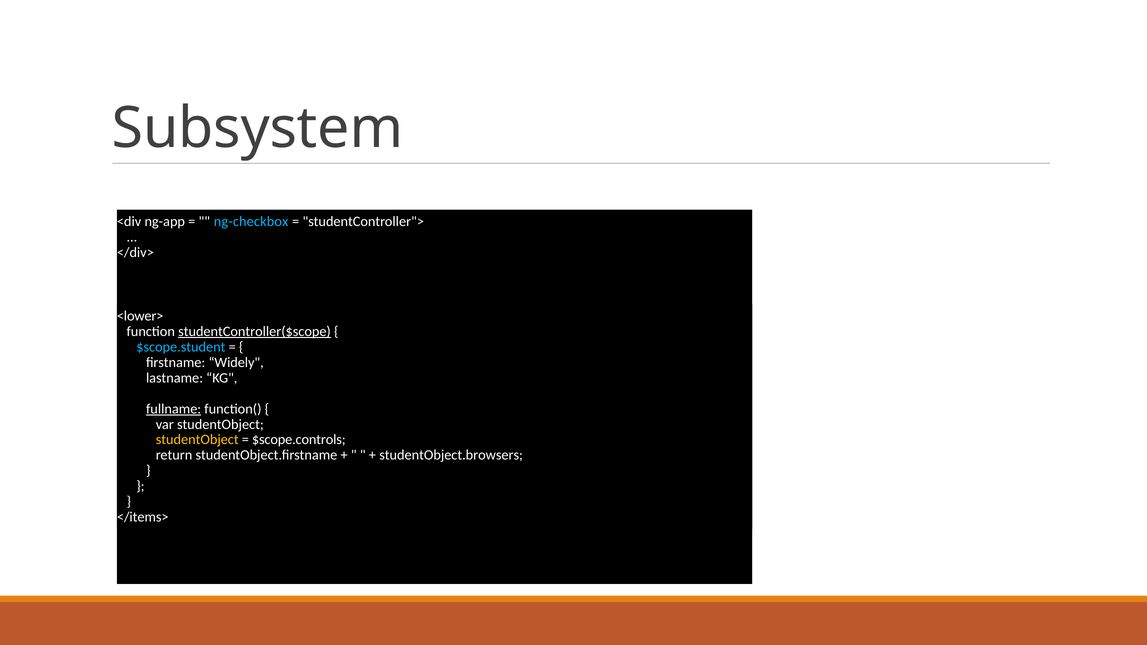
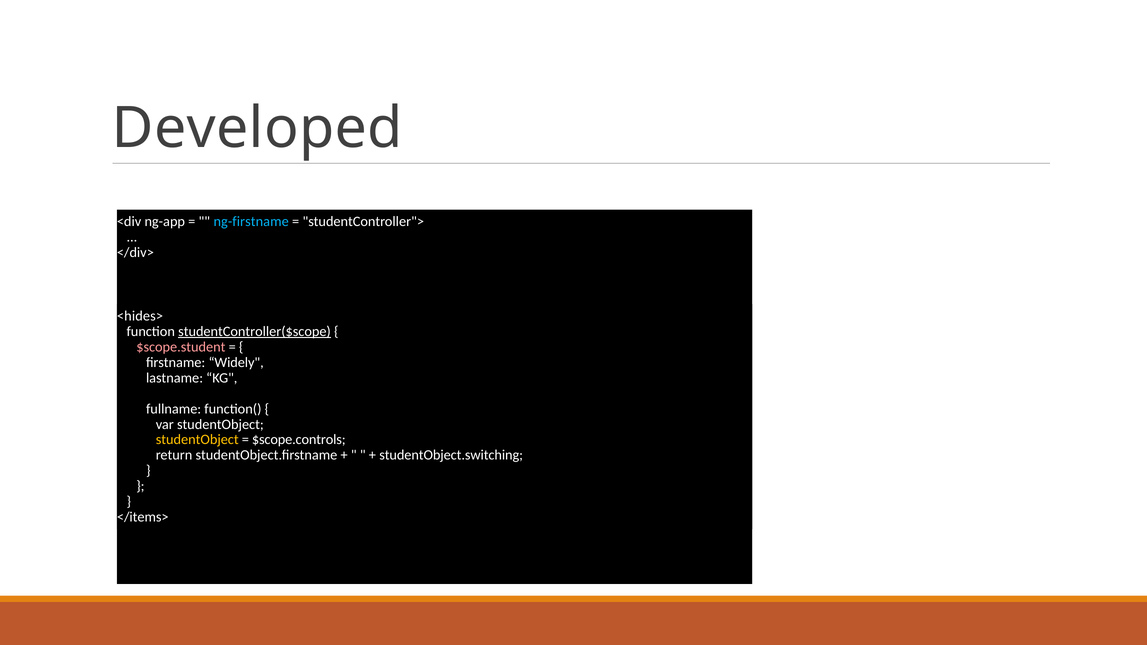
Subsystem: Subsystem -> Developed (257, 129)
ng-checkbox: ng-checkbox -> ng-firstname (251, 222)
<lower>: <lower> -> <hides> (140, 316)
$scope.student colour: light blue -> pink (181, 347)
fullname underline: present -> none (174, 409)
studentObject.browsers: studentObject.browsers -> studentObject.switching (451, 455)
